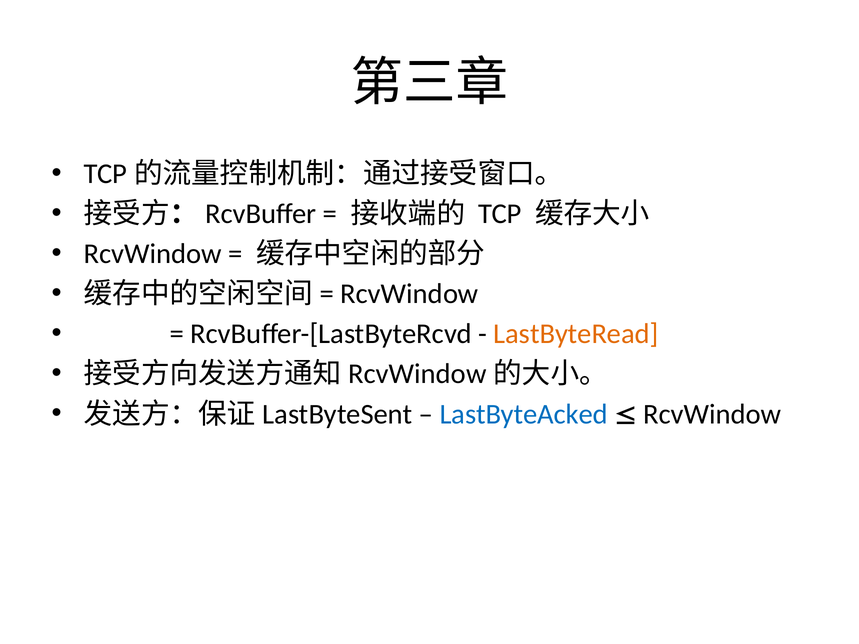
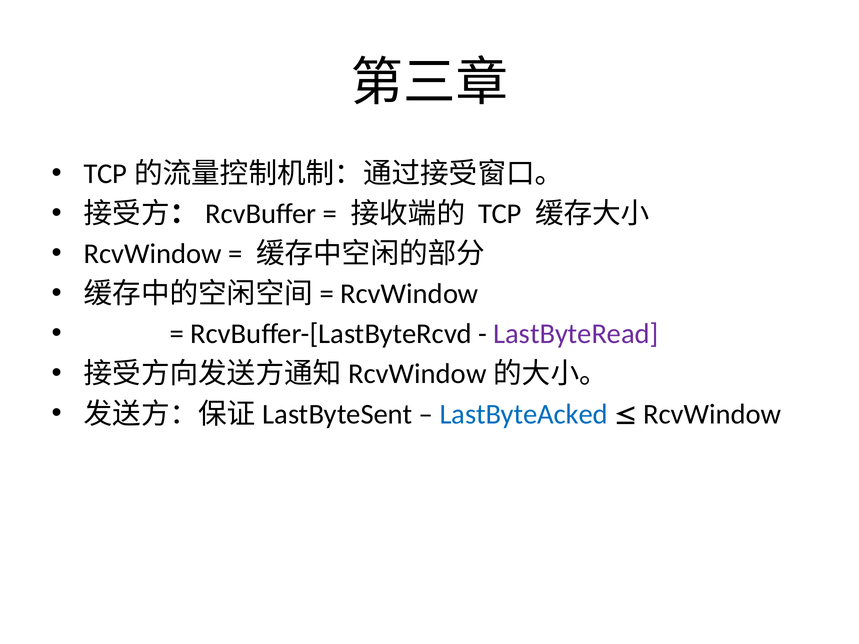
LastByteRead colour: orange -> purple (576, 334)
